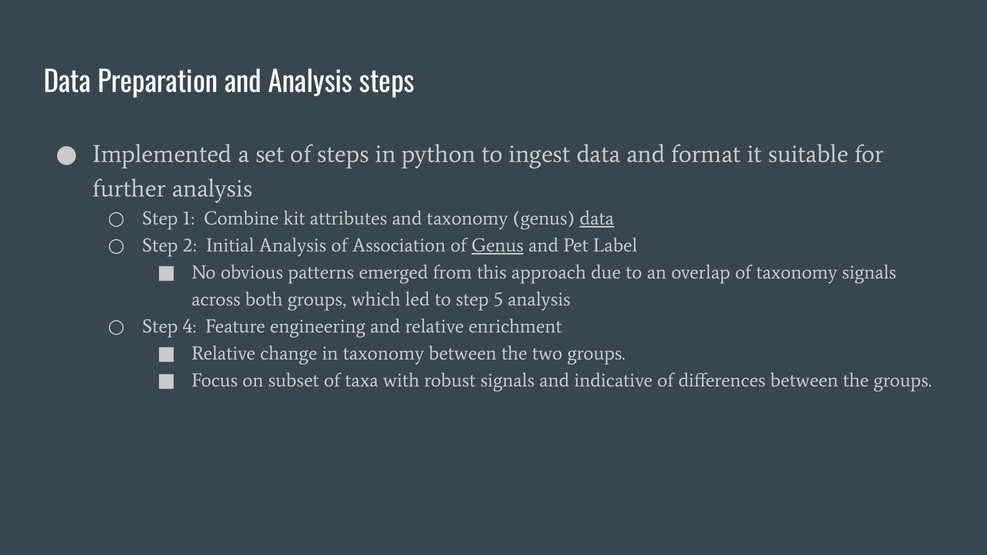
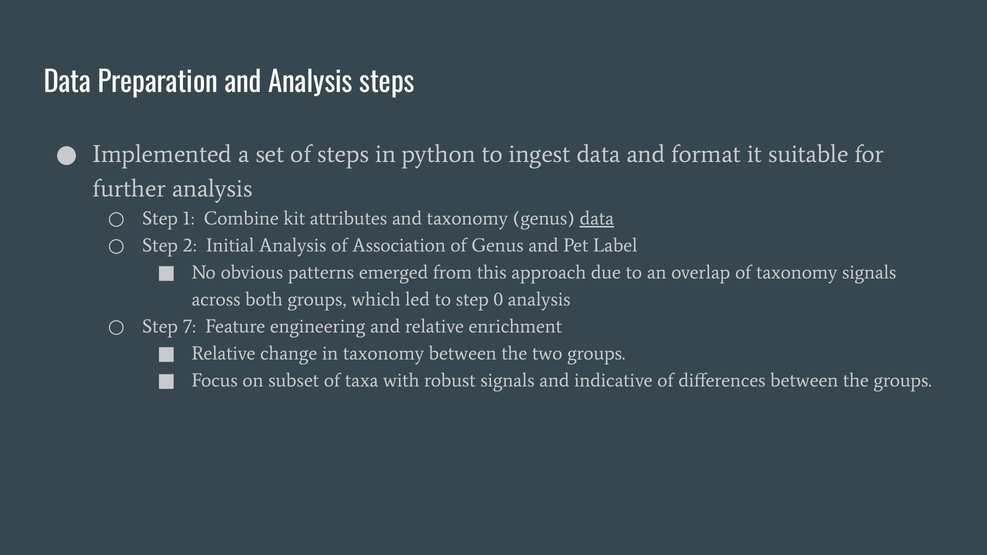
Genus underline: present -> none (497, 246)
5: 5 -> 0 (498, 300)
4: 4 -> 7 (189, 327)
